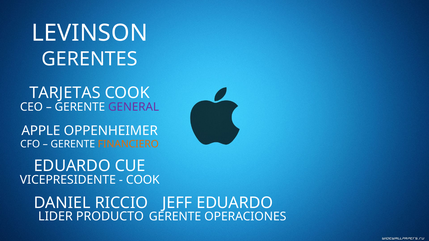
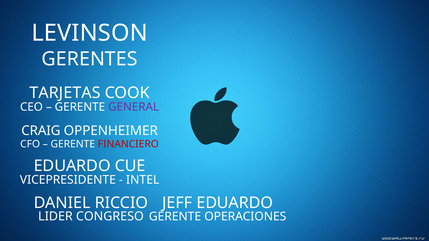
APPLE: APPLE -> CRAIG (41, 131)
FINANCIERO colour: orange -> red (128, 144)
COOK: COOK -> INTEL (143, 180)
PRODUCTO: PRODUCTO -> CONGRESO (110, 217)
